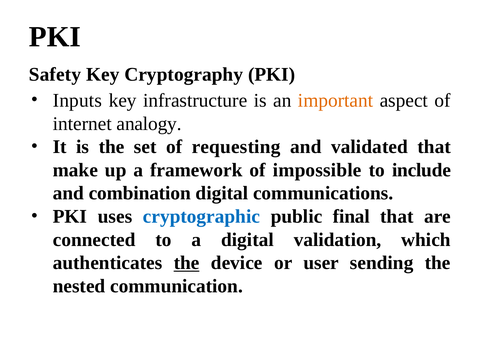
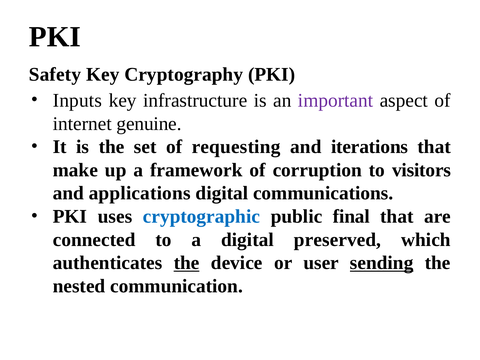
important colour: orange -> purple (336, 100)
analogy: analogy -> genuine (149, 124)
validated: validated -> iterations (370, 147)
impossible: impossible -> corruption (317, 170)
include: include -> visitors (421, 170)
combination: combination -> applications (140, 193)
validation: validation -> preserved (337, 240)
sending underline: none -> present (382, 263)
